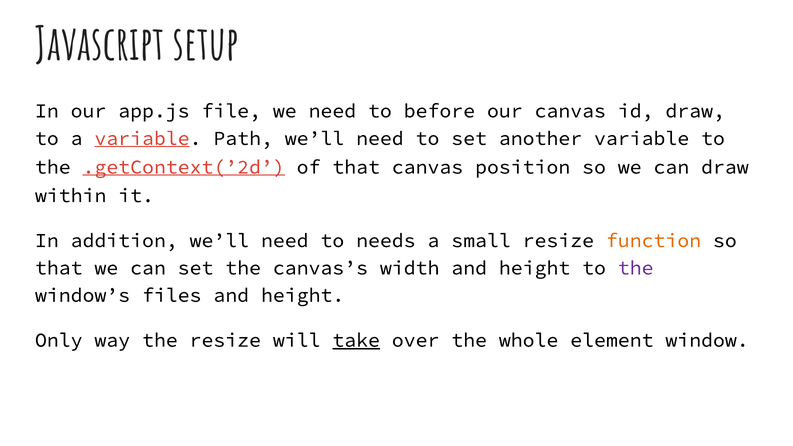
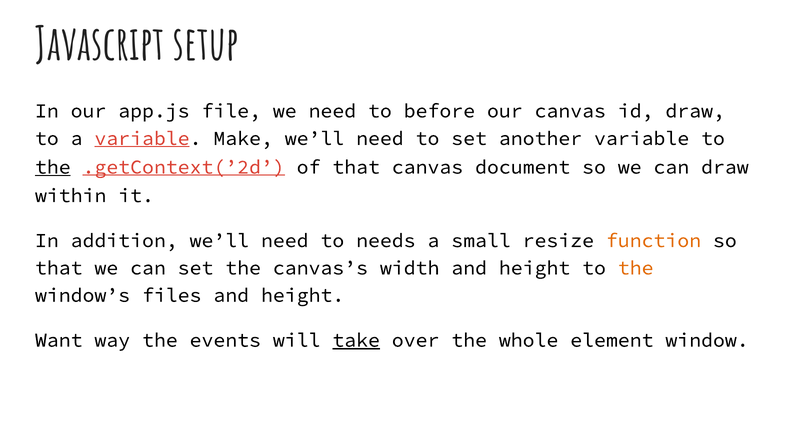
Path: Path -> Make (243, 138)
the underline: none -> present (53, 167)
position: position -> document (523, 167)
the colour: purple -> orange (636, 268)
Only: Only -> Want (59, 340)
the resize: resize -> events (225, 340)
